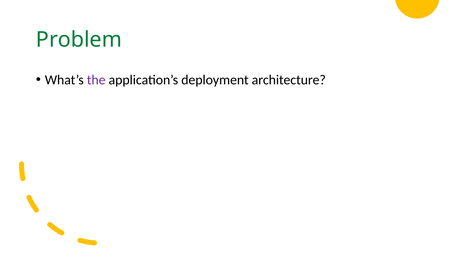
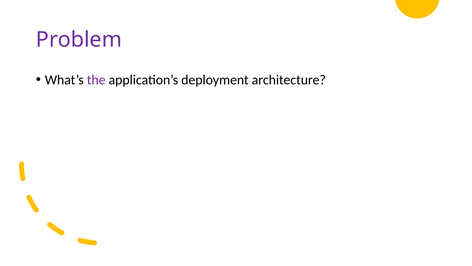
Problem colour: green -> purple (79, 40)
